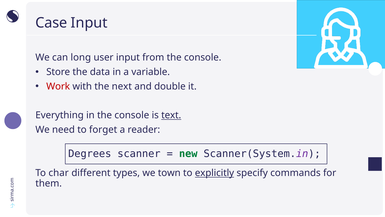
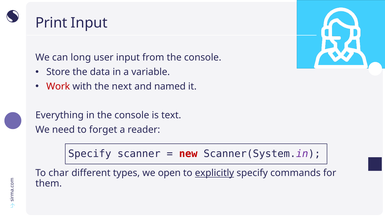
Case: Case -> Print (51, 23)
double: double -> named (170, 86)
text underline: present -> none (171, 115)
Degrees: Degrees -> Specify (90, 153)
new colour: green -> red (188, 153)
town: town -> open (169, 173)
